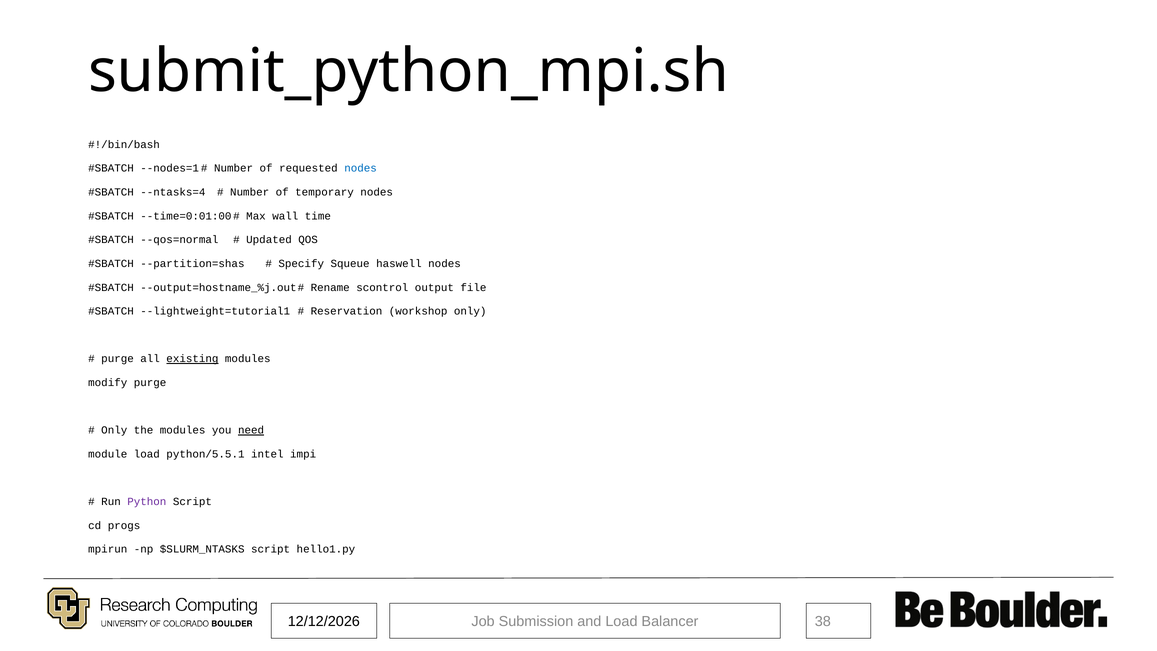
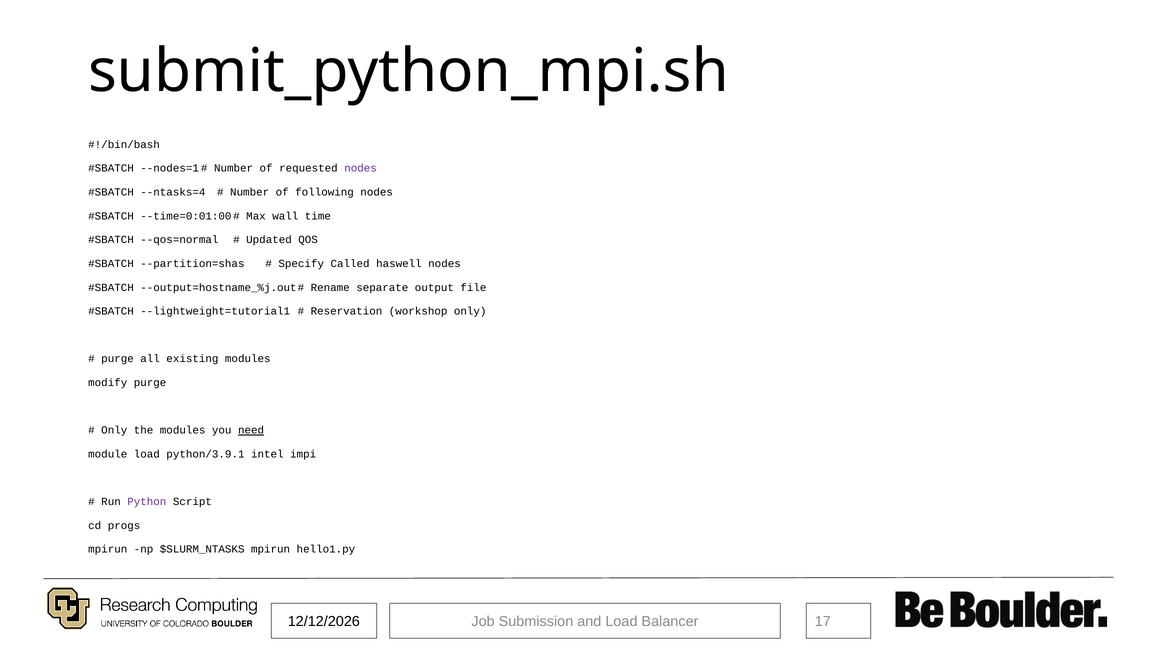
nodes colour: blue -> purple (361, 168)
temporary: temporary -> following (325, 192)
Squeue: Squeue -> Called (350, 264)
scontrol: scontrol -> separate (382, 287)
existing underline: present -> none (192, 359)
python/5.5.1: python/5.5.1 -> python/3.9.1 (205, 454)
$SLURM_NTASKS script: script -> mpirun (271, 549)
38: 38 -> 17 (823, 622)
